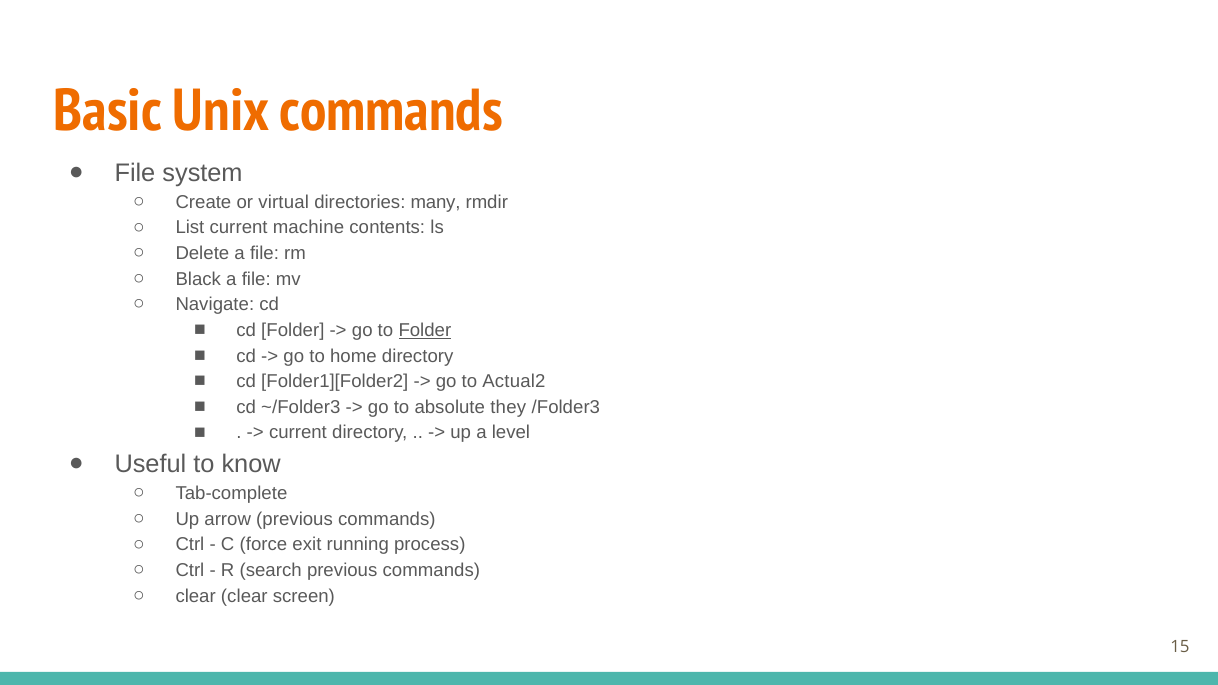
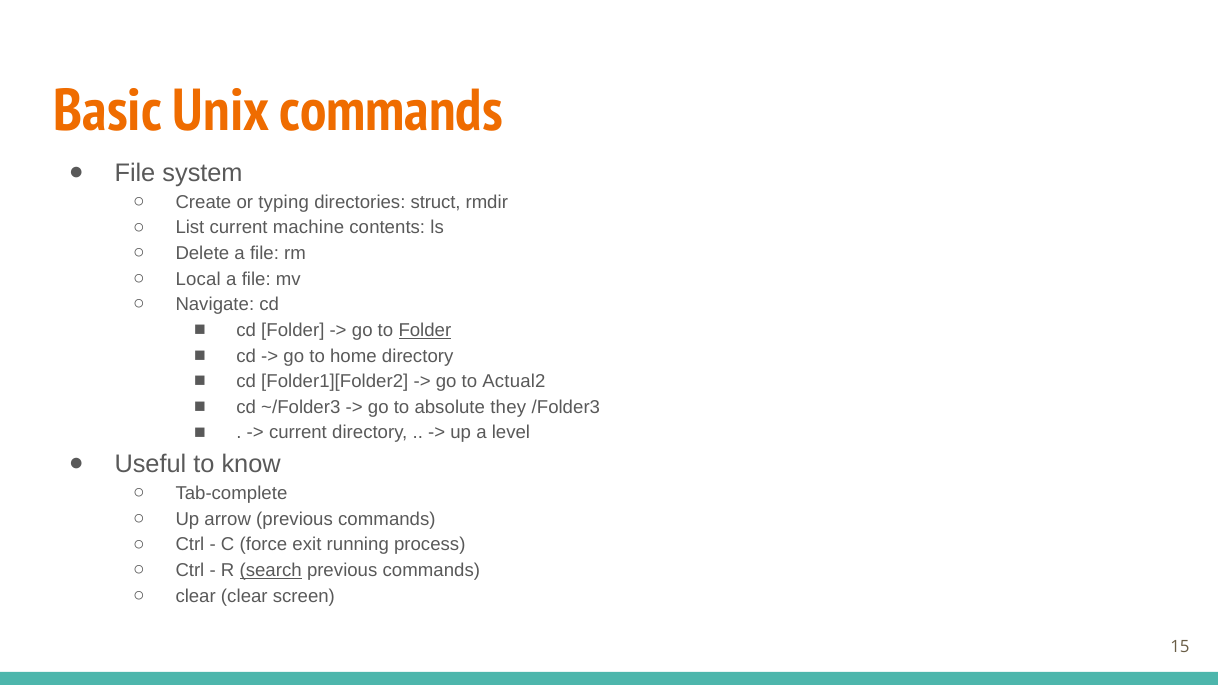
virtual: virtual -> typing (284, 202)
many: many -> struct (436, 202)
Black: Black -> Local (198, 279)
search underline: none -> present (271, 571)
